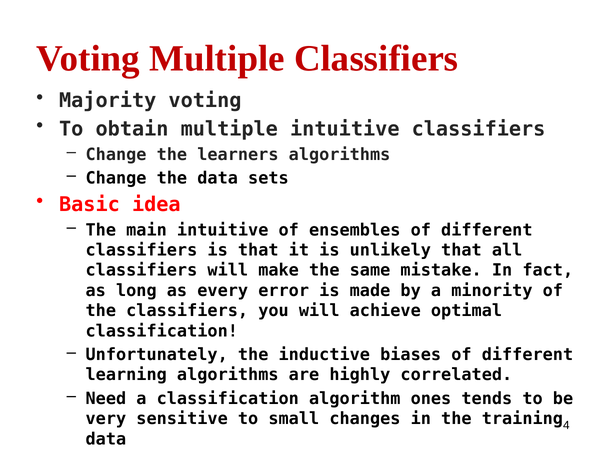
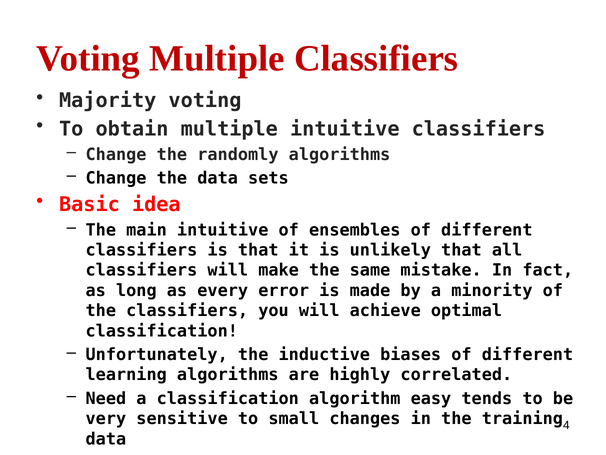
learners: learners -> randomly (238, 154)
ones: ones -> easy (431, 398)
